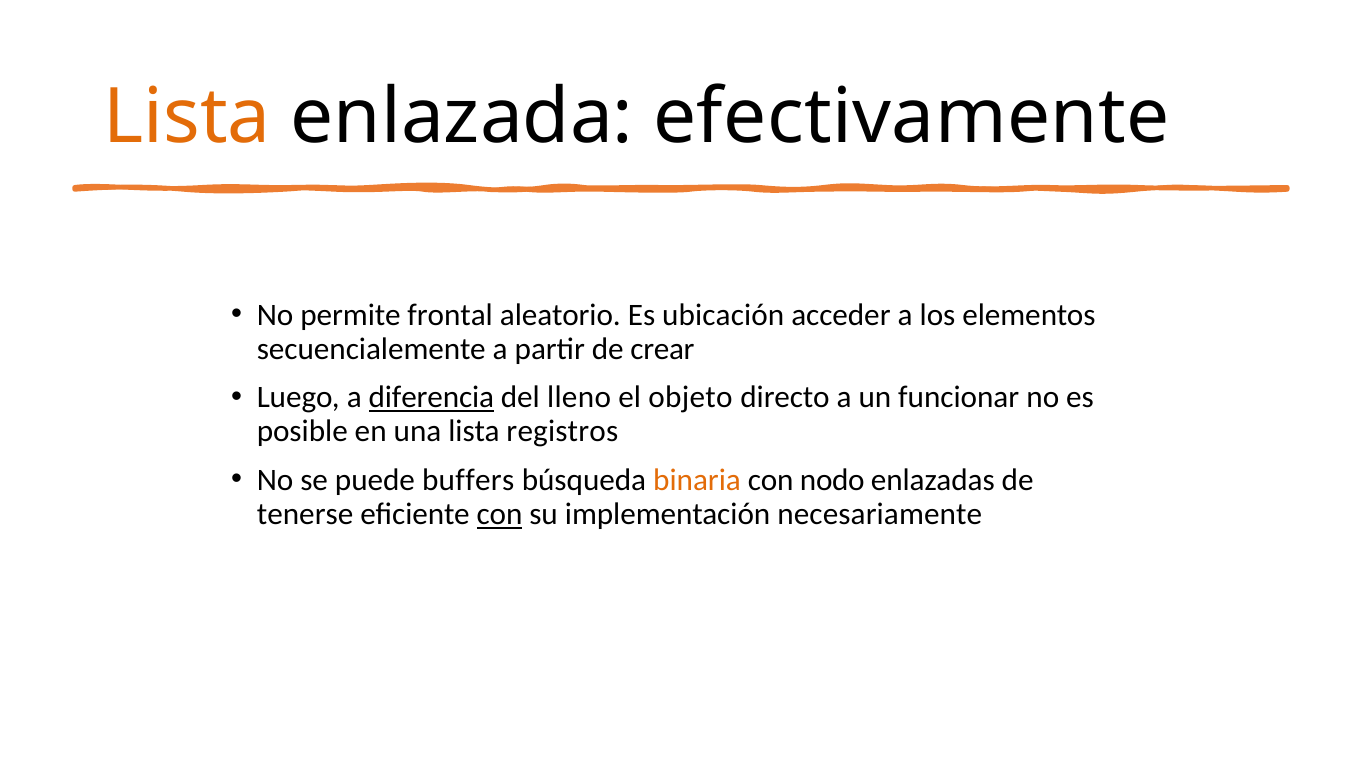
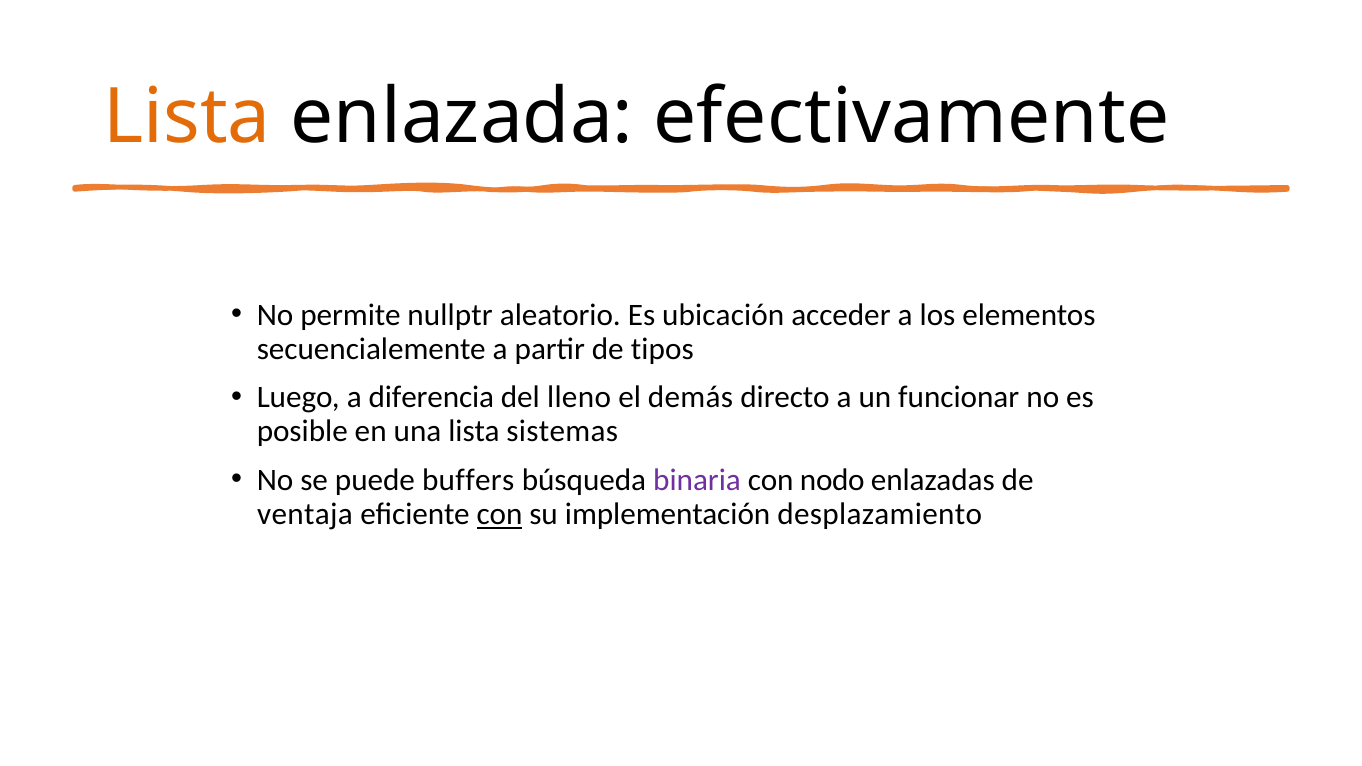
frontal: frontal -> nullptr (450, 315)
crear: crear -> tipos (662, 349)
diferencia underline: present -> none (431, 398)
objeto: objeto -> demás (690, 398)
registros: registros -> sistemas (562, 432)
binaria colour: orange -> purple (697, 480)
tenerse: tenerse -> ventaja (305, 514)
necesariamente: necesariamente -> desplazamiento (880, 514)
